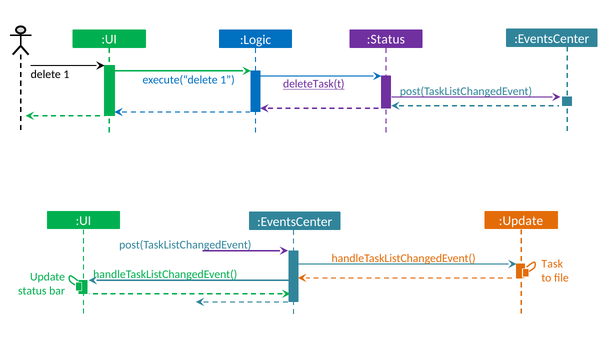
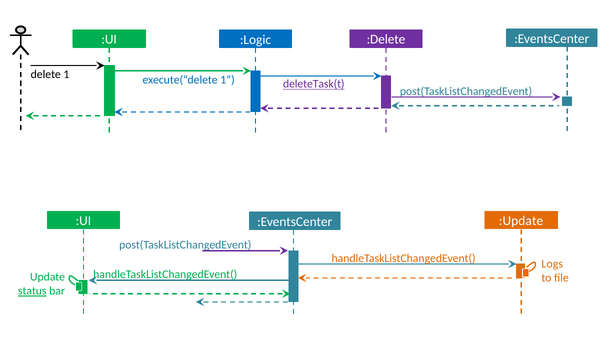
:Status: :Status -> :Delete (386, 39)
Task: Task -> Logs (552, 264)
status underline: none -> present (32, 291)
